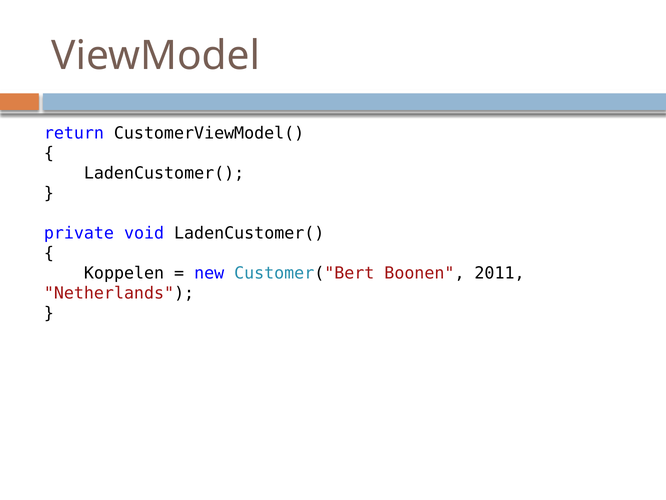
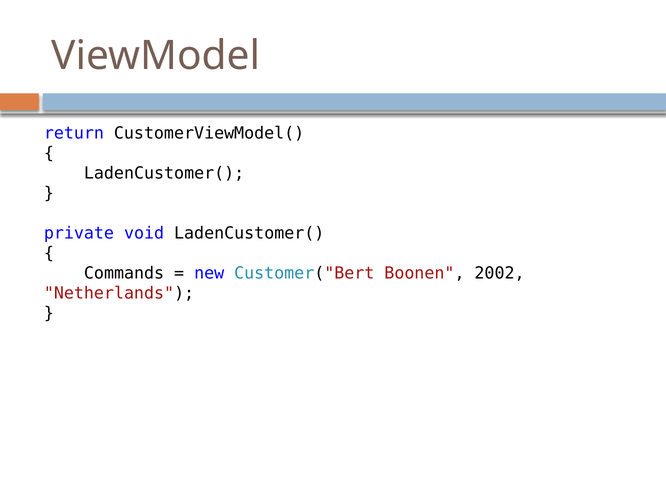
Koppelen: Koppelen -> Commands (124, 273)
2011: 2011 -> 2002 (500, 273)
